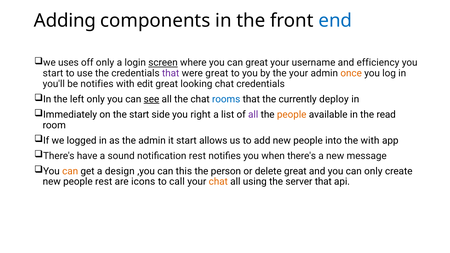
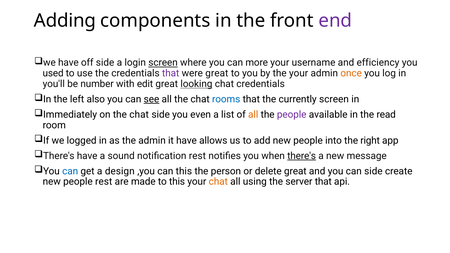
end colour: blue -> purple (335, 21)
uses: uses -> have (68, 63)
off only: only -> side (105, 63)
can great: great -> more (257, 63)
start: start -> used (53, 73)
be notifies: notifies -> number (97, 84)
looking underline: none -> present (196, 84)
left only: only -> also (96, 99)
currently deploy: deploy -> screen (334, 99)
on the start: start -> chat (139, 115)
right: right -> even (201, 115)
all colour: purple -> orange (253, 115)
people colour: orange -> purple (292, 115)
it start: start -> have (186, 141)
the with: with -> right (370, 141)
there's underline: none -> present (302, 156)
can colour: orange -> blue (70, 171)
can only: only -> side (373, 171)
icons: icons -> made (143, 182)
to call: call -> this (177, 182)
